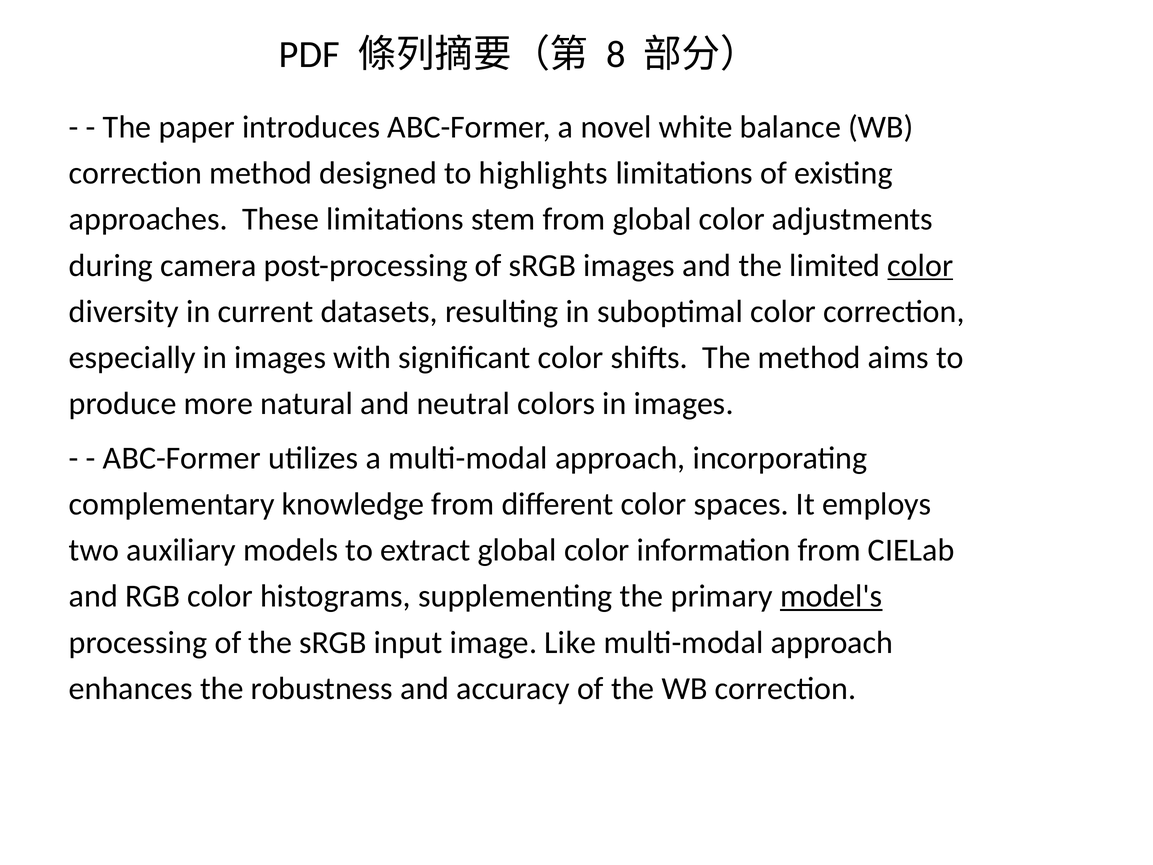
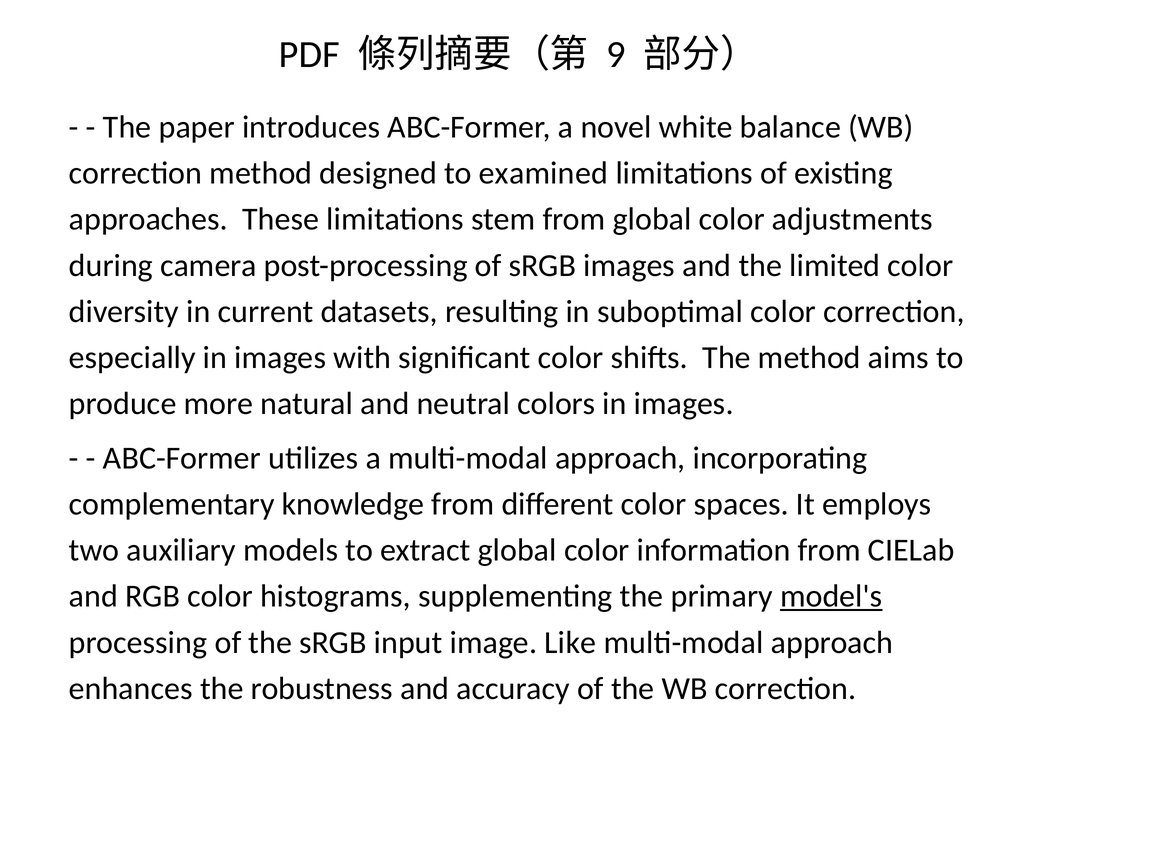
8: 8 -> 9 (616, 54)
highlights: highlights -> examined (543, 173)
color underline: present -> none (920, 265)
